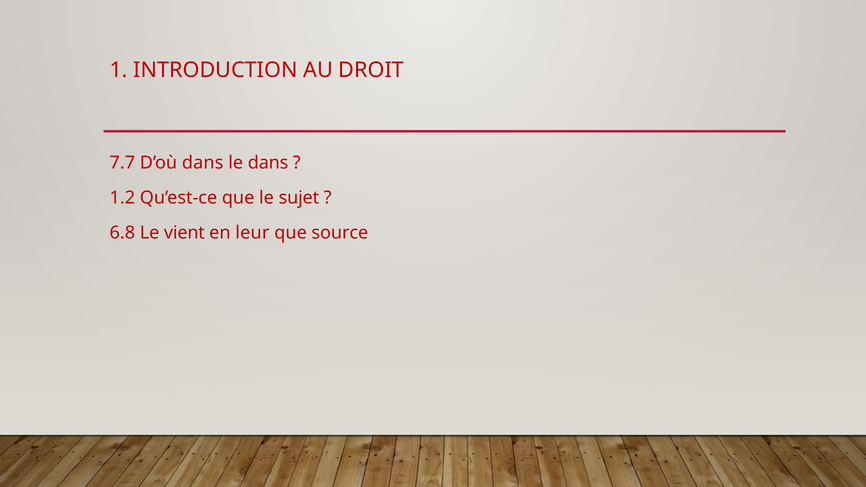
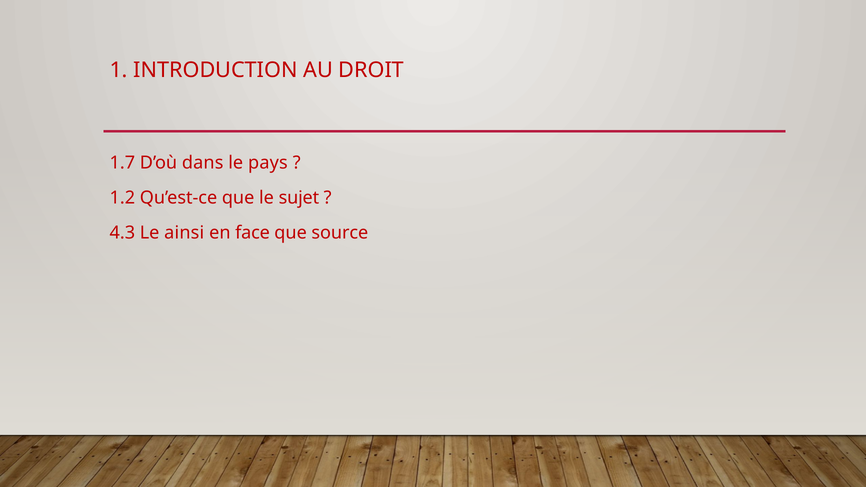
7.7: 7.7 -> 1.7 (122, 163)
le dans: dans -> pays (268, 163)
6.8: 6.8 -> 4.3 (122, 233)
vient: vient -> ainsi (184, 233)
leur: leur -> face (253, 233)
